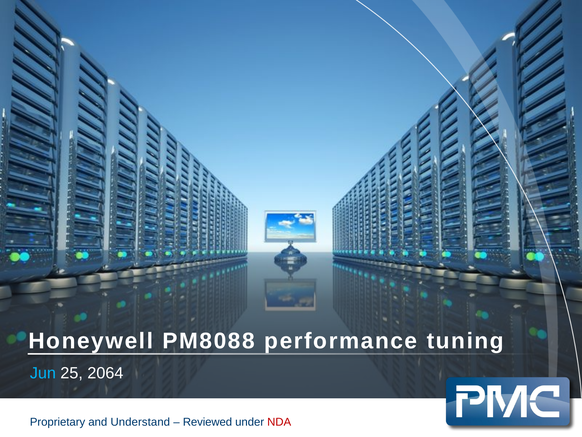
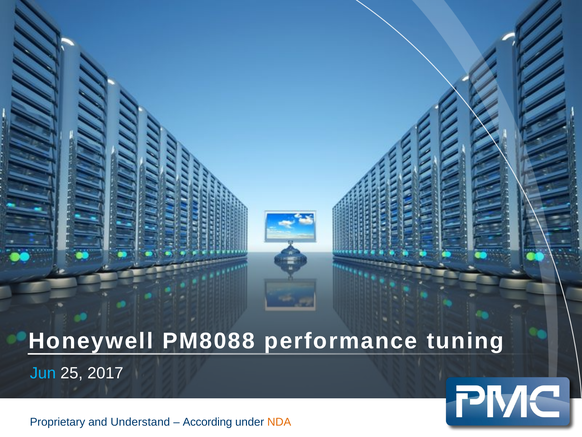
2064: 2064 -> 2017 (105, 373)
Reviewed: Reviewed -> According (207, 422)
NDA colour: red -> orange (279, 422)
